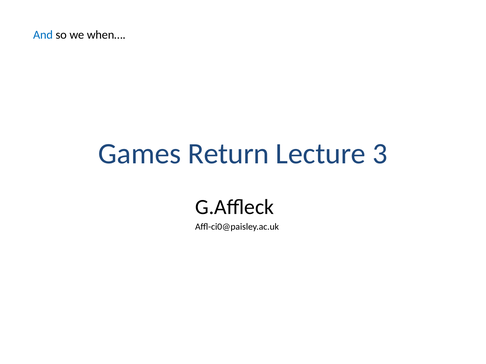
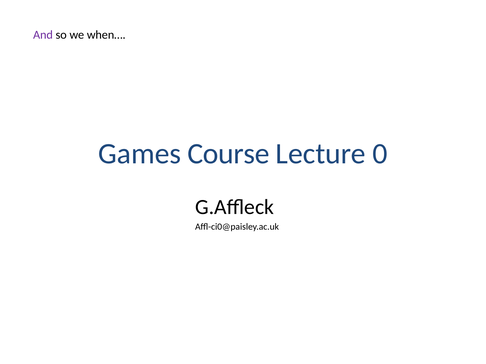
And colour: blue -> purple (43, 35)
Return: Return -> Course (229, 154)
3: 3 -> 0 (380, 154)
